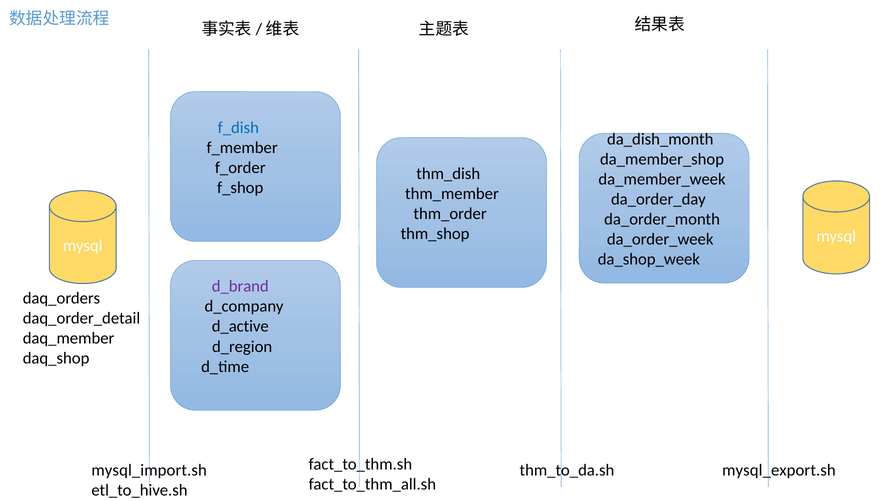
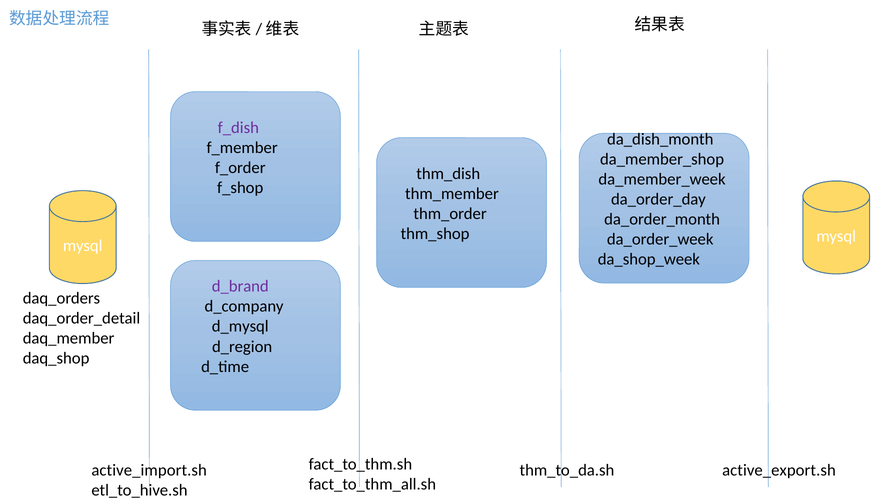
f_dish colour: blue -> purple (238, 128)
d_active: d_active -> d_mysql (240, 327)
mysql_import.sh: mysql_import.sh -> active_import.sh (149, 470)
mysql_export.sh: mysql_export.sh -> active_export.sh (779, 470)
